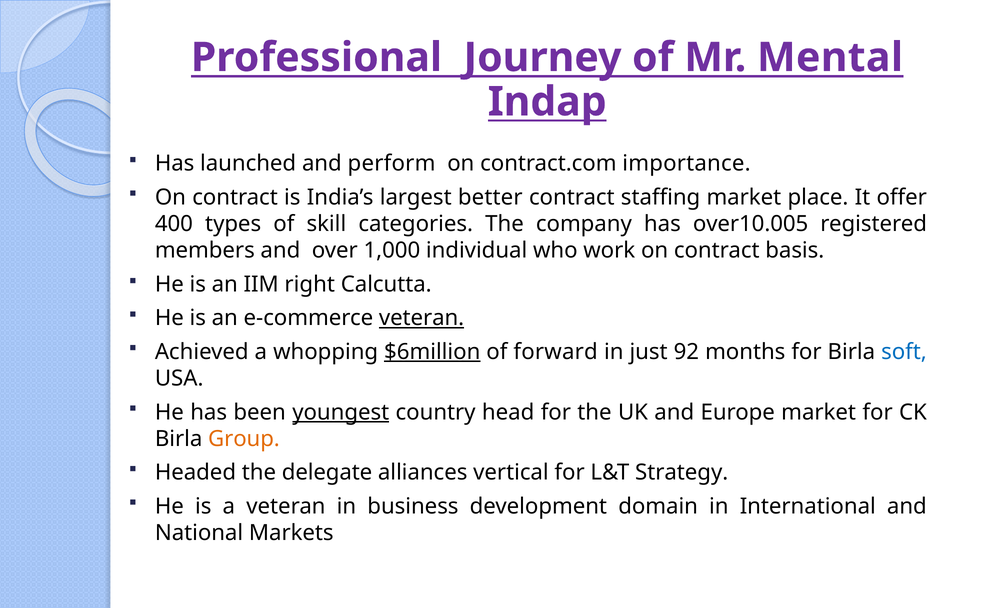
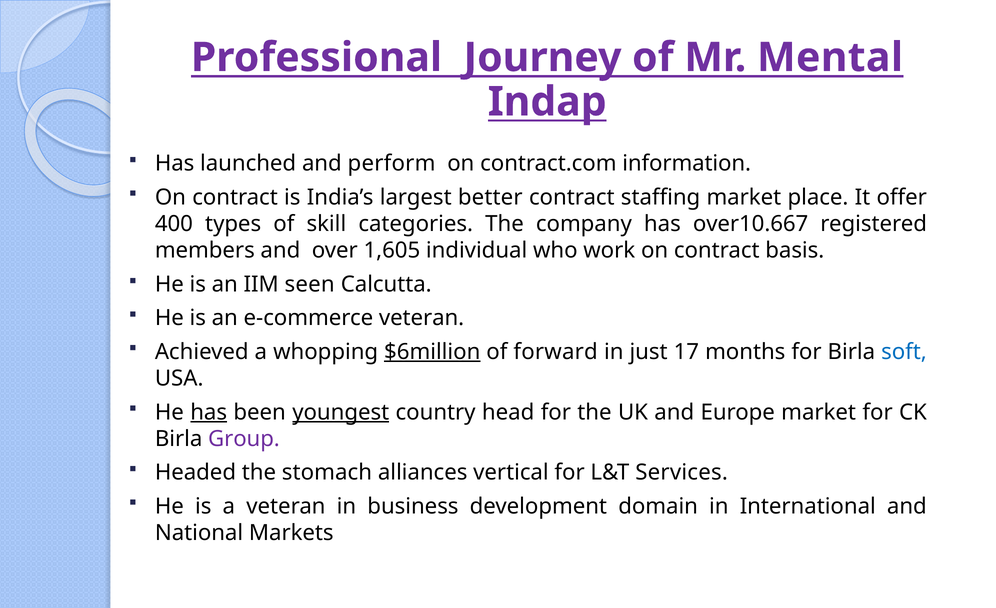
importance: importance -> information (687, 163)
over10.005: over10.005 -> over10.667 (751, 224)
1,000: 1,000 -> 1,605 (392, 250)
right: right -> seen (310, 284)
veteran underline: present -> none (422, 318)
92: 92 -> 17 (686, 352)
has underline: none -> present (209, 412)
Group colour: orange -> purple (244, 439)
delegate: delegate -> stomach (327, 472)
Strategy: Strategy -> Services (682, 472)
